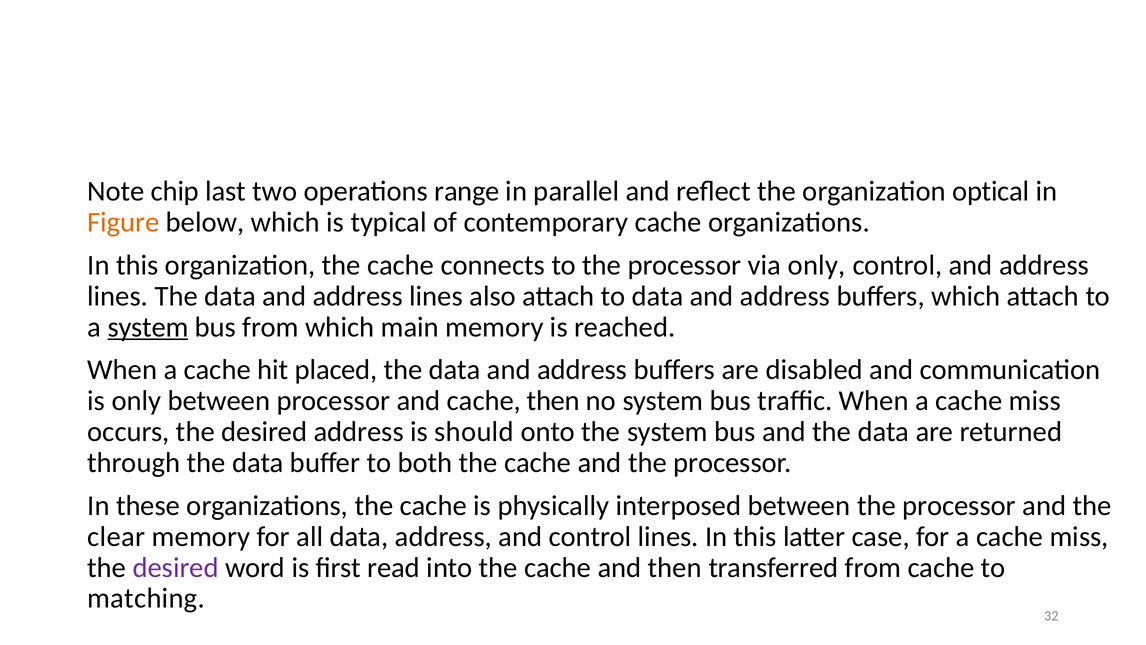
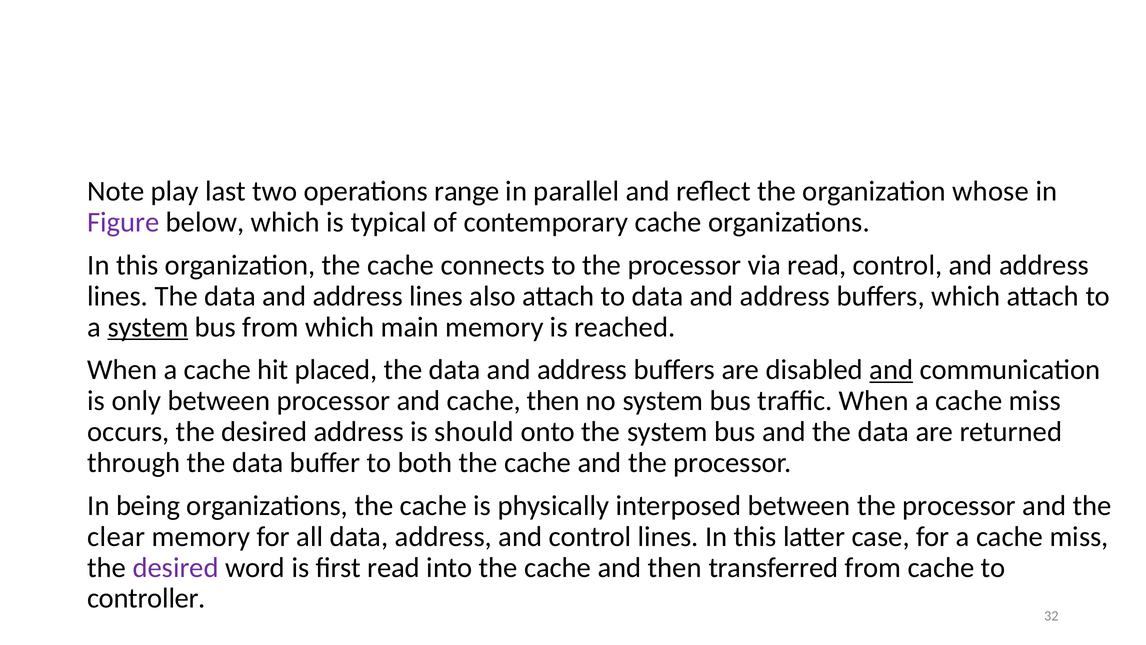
chip: chip -> play (175, 191)
optical: optical -> whose (991, 191)
Figure colour: orange -> purple (123, 222)
via only: only -> read (817, 265)
and underline: none -> present (891, 370)
these: these -> being (148, 505)
matching: matching -> controller (146, 598)
